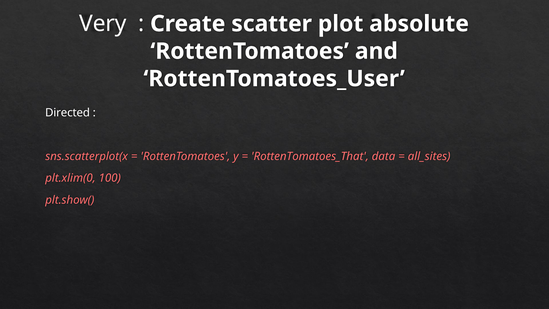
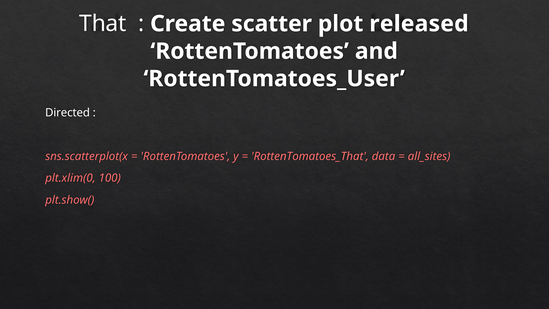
Very: Very -> That (103, 24)
absolute: absolute -> released (419, 24)
